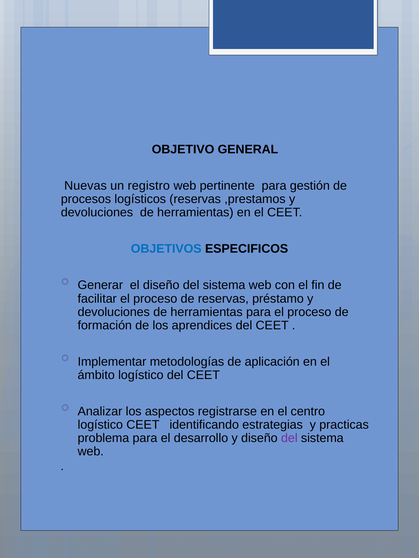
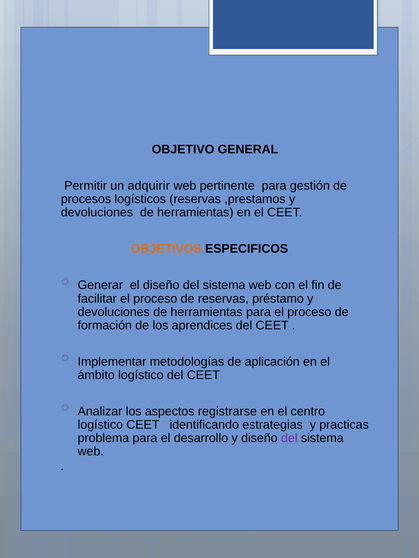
Nuevas: Nuevas -> Permitir (86, 186)
registro: registro -> adquirir (149, 186)
OBJETIVOS colour: blue -> orange (166, 249)
